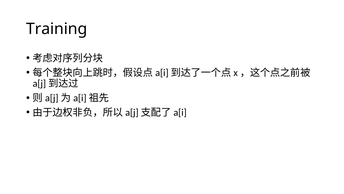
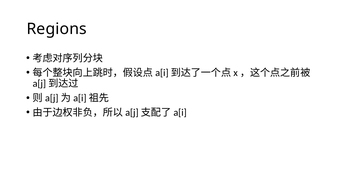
Training: Training -> Regions (57, 29)
